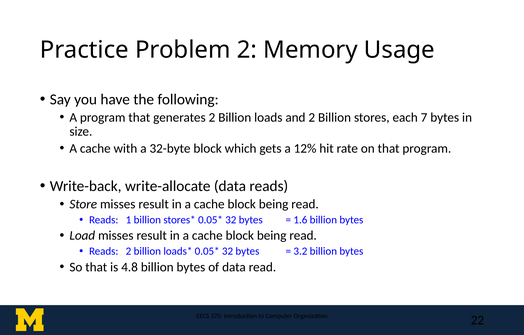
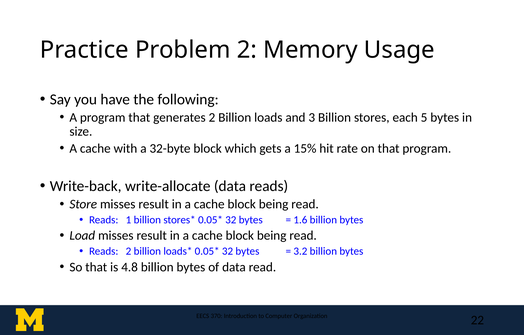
and 2: 2 -> 3 (312, 117)
7: 7 -> 5 (424, 117)
12%: 12% -> 15% (305, 148)
